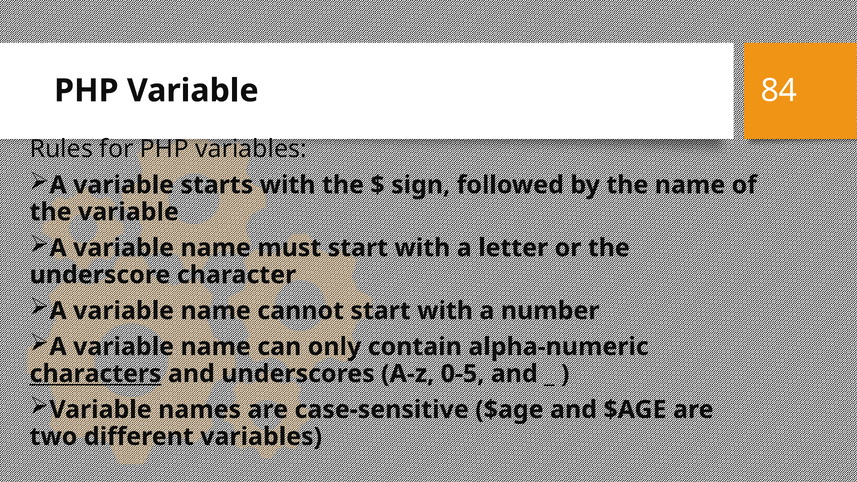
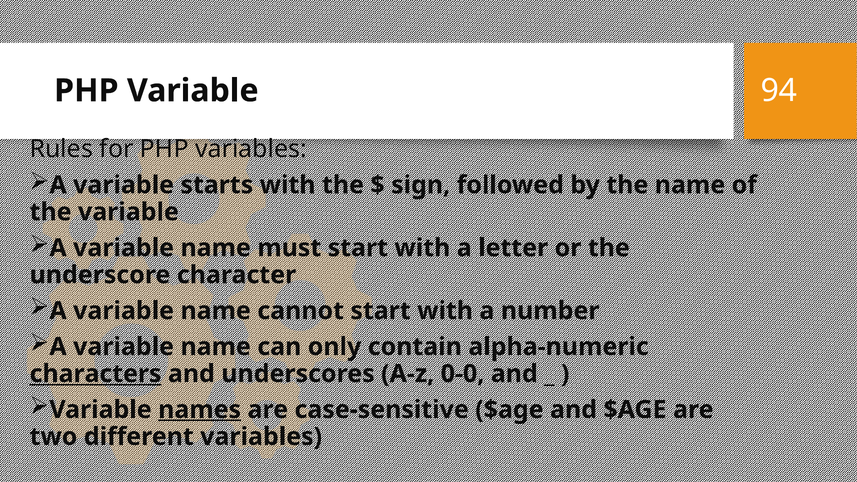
84: 84 -> 94 (779, 91)
0-5: 0-5 -> 0-0 (463, 374)
names underline: none -> present (200, 410)
